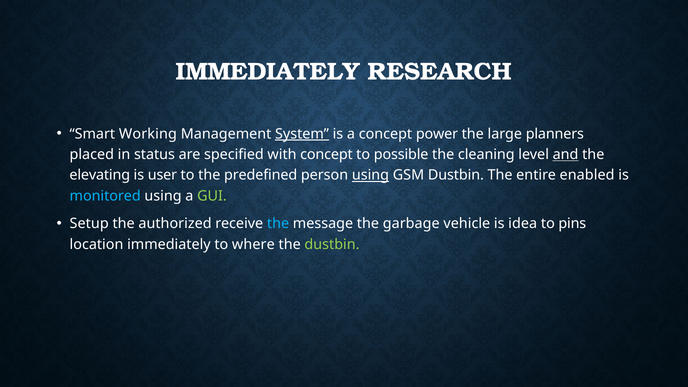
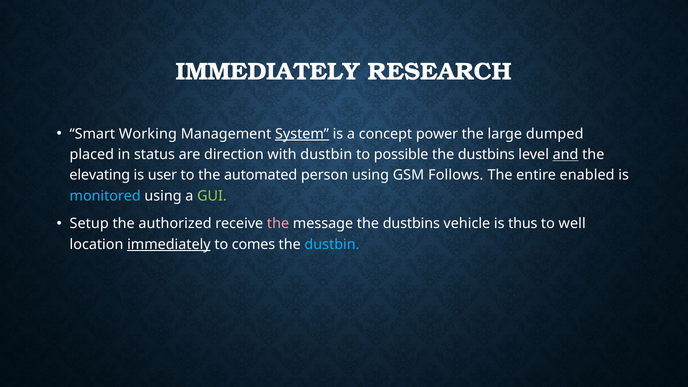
planners: planners -> dumped (555, 134)
specified: specified -> direction (234, 155)
with concept: concept -> dustbin (326, 155)
cleaning: cleaning -> dustbins (486, 155)
predefined: predefined -> automated (261, 175)
using underline: present -> none (370, 175)
GSM Dustbin: Dustbin -> Follows (456, 175)
the colour: light blue -> pink (278, 224)
message the garbage: garbage -> dustbins (411, 224)
idea: idea -> thus (523, 224)
pins: pins -> well (572, 224)
immediately underline: none -> present (169, 244)
where: where -> comes (254, 244)
dustbin colour: light green -> light blue (332, 244)
